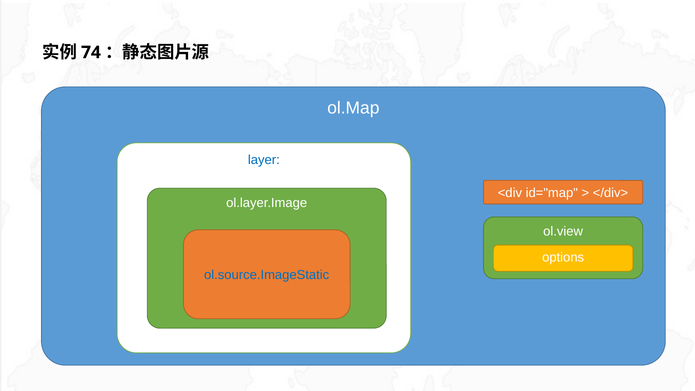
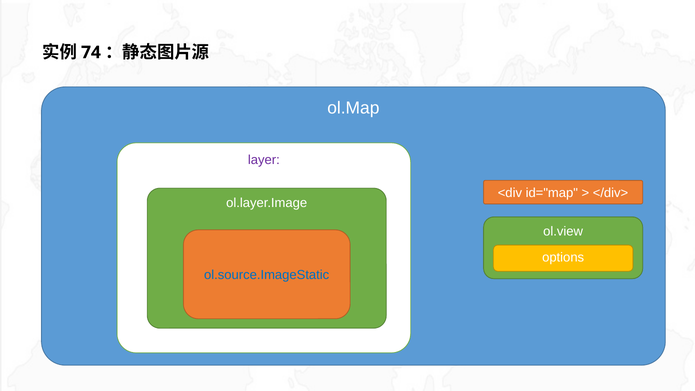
layer colour: blue -> purple (264, 160)
